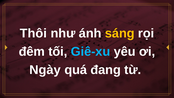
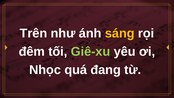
Thôi: Thôi -> Trên (33, 33)
Giê-xu colour: light blue -> light green (91, 52)
Ngày: Ngày -> Nhọc (45, 70)
